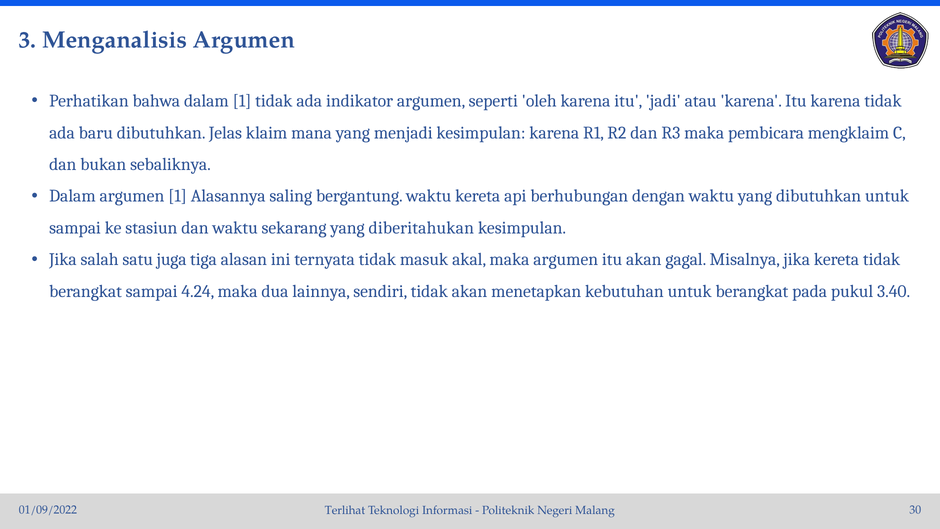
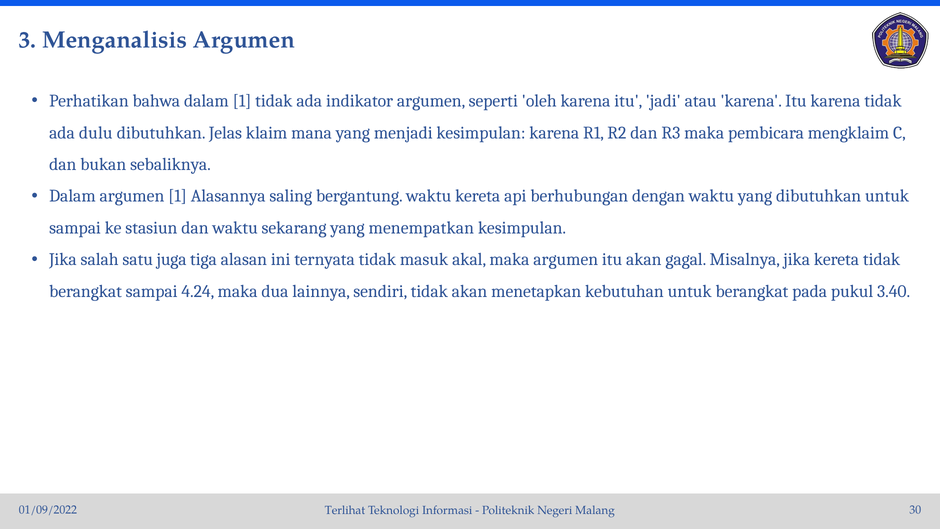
baru: baru -> dulu (96, 133)
diberitahukan: diberitahukan -> menempatkan (421, 228)
